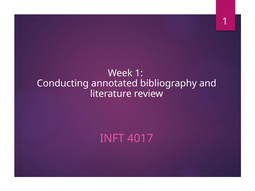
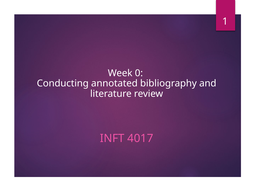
Week 1: 1 -> 0 (139, 73)
